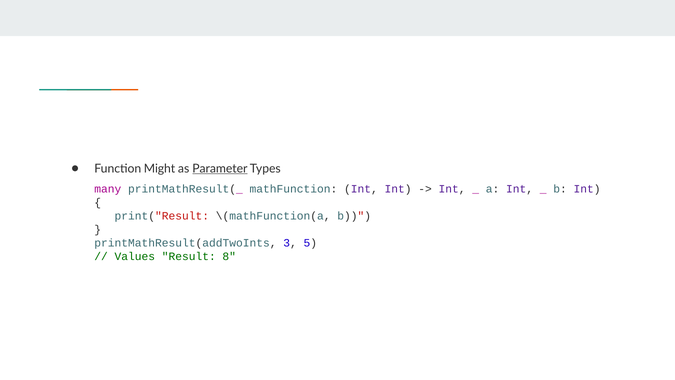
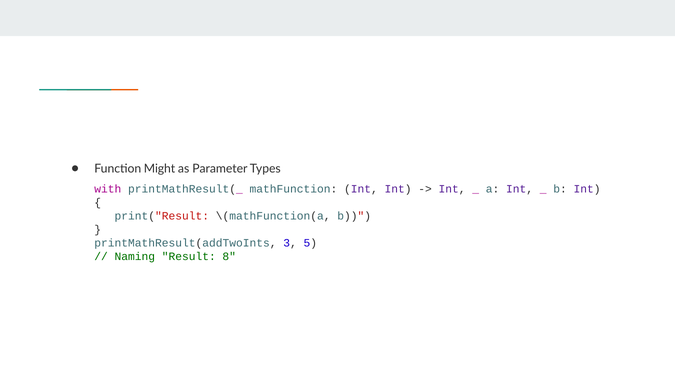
Parameter underline: present -> none (220, 168)
many: many -> with (108, 189)
Values: Values -> Naming (135, 256)
